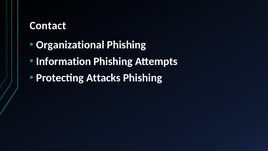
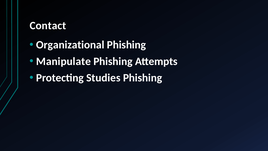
Information: Information -> Manipulate (64, 61)
Attacks: Attacks -> Studies (103, 78)
